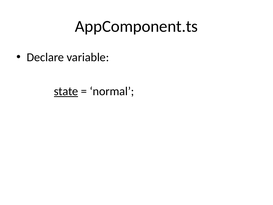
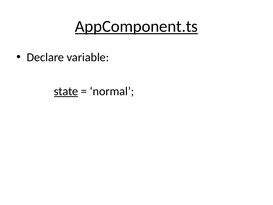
AppComponent.ts underline: none -> present (136, 26)
